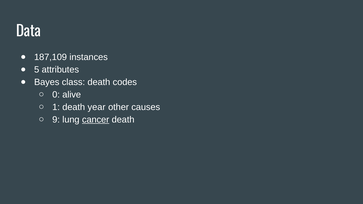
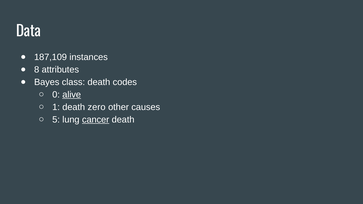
5: 5 -> 8 (37, 70)
alive underline: none -> present (72, 95)
year: year -> zero (97, 107)
9: 9 -> 5 (56, 120)
